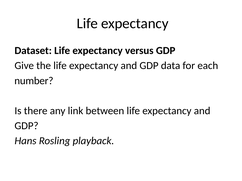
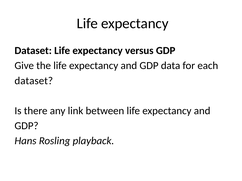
number: number -> dataset (34, 81)
